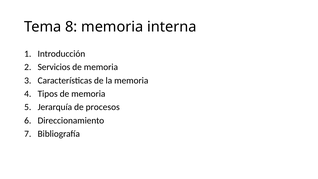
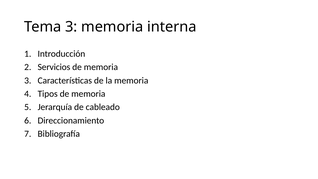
Tema 8: 8 -> 3 (71, 27)
procesos: procesos -> cableado (103, 107)
